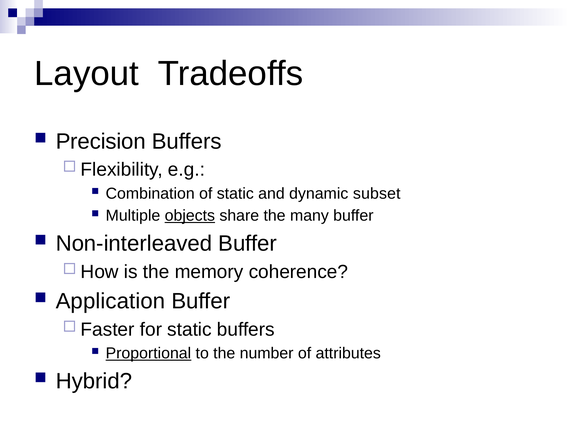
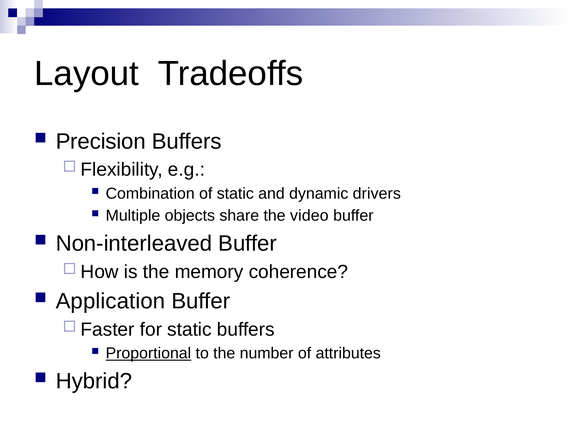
subset: subset -> drivers (377, 194)
objects underline: present -> none (190, 216)
many: many -> video (309, 216)
